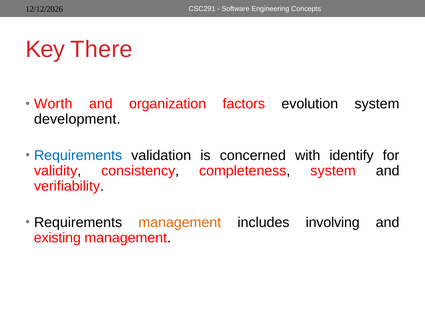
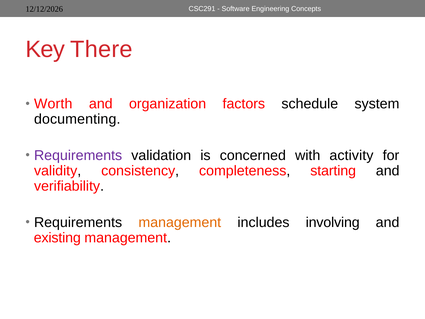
evolution: evolution -> schedule (310, 104)
development: development -> documenting (77, 119)
Requirements colour: blue -> purple (78, 155)
identify: identify -> activity (351, 155)
completeness system: system -> starting (333, 171)
